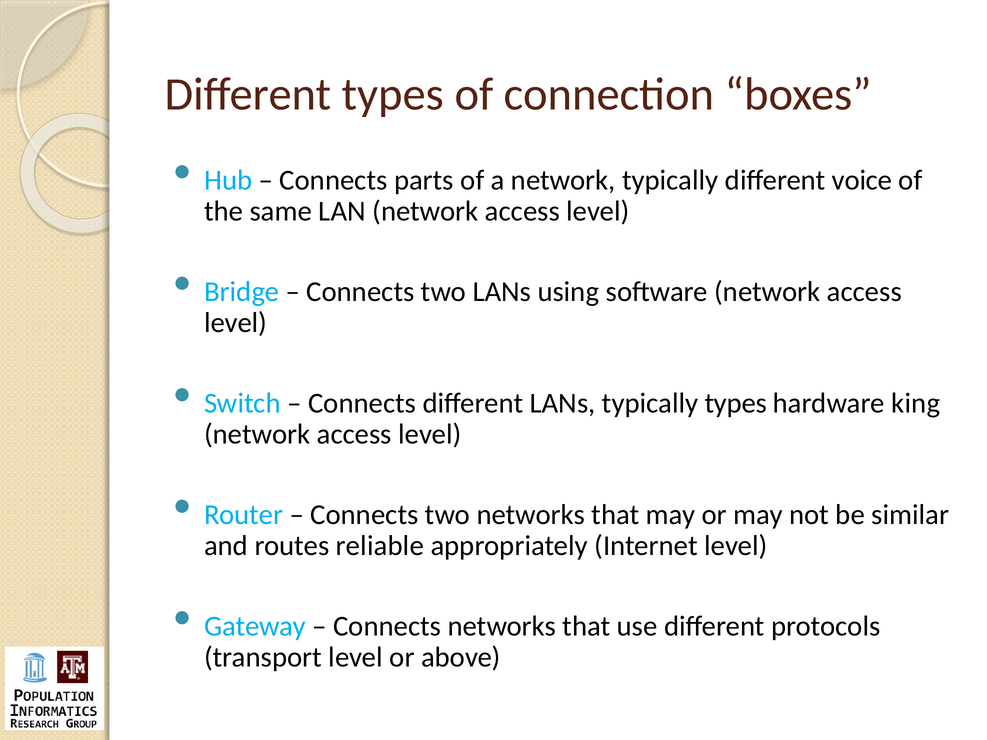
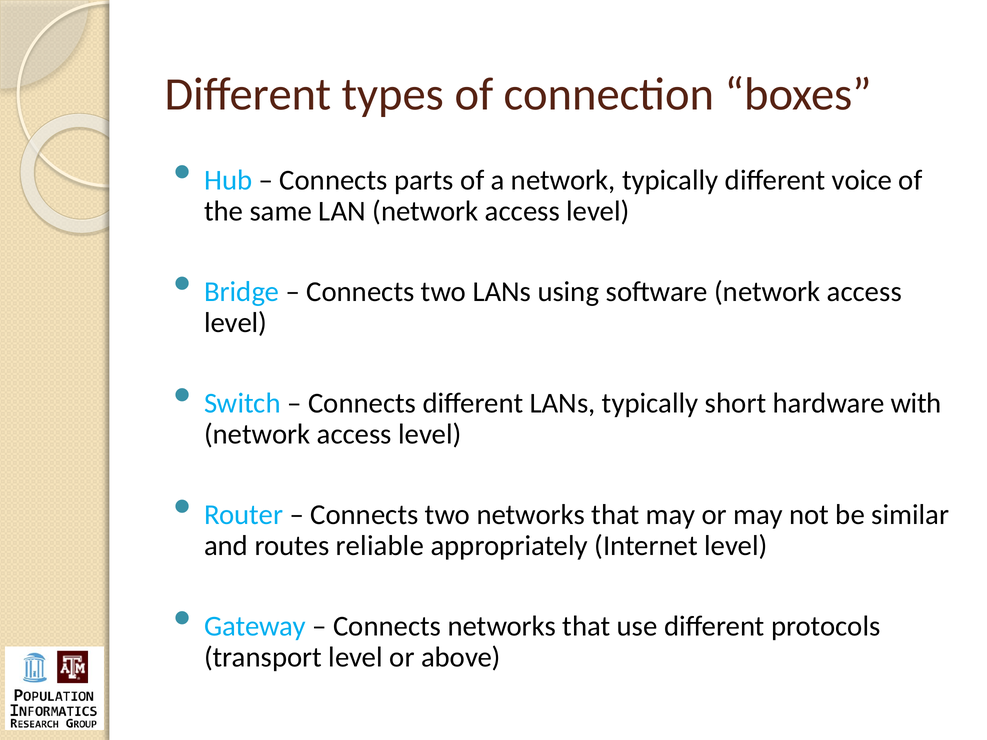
typically types: types -> short (736, 403)
king: king -> with (916, 403)
